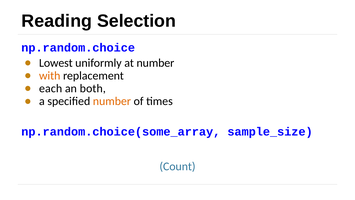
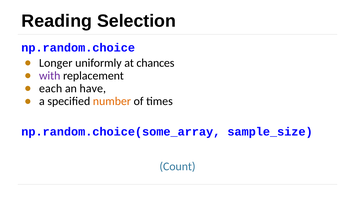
Lowest: Lowest -> Longer (56, 63)
at number: number -> chances (155, 63)
with colour: orange -> purple (50, 76)
both: both -> have (93, 88)
